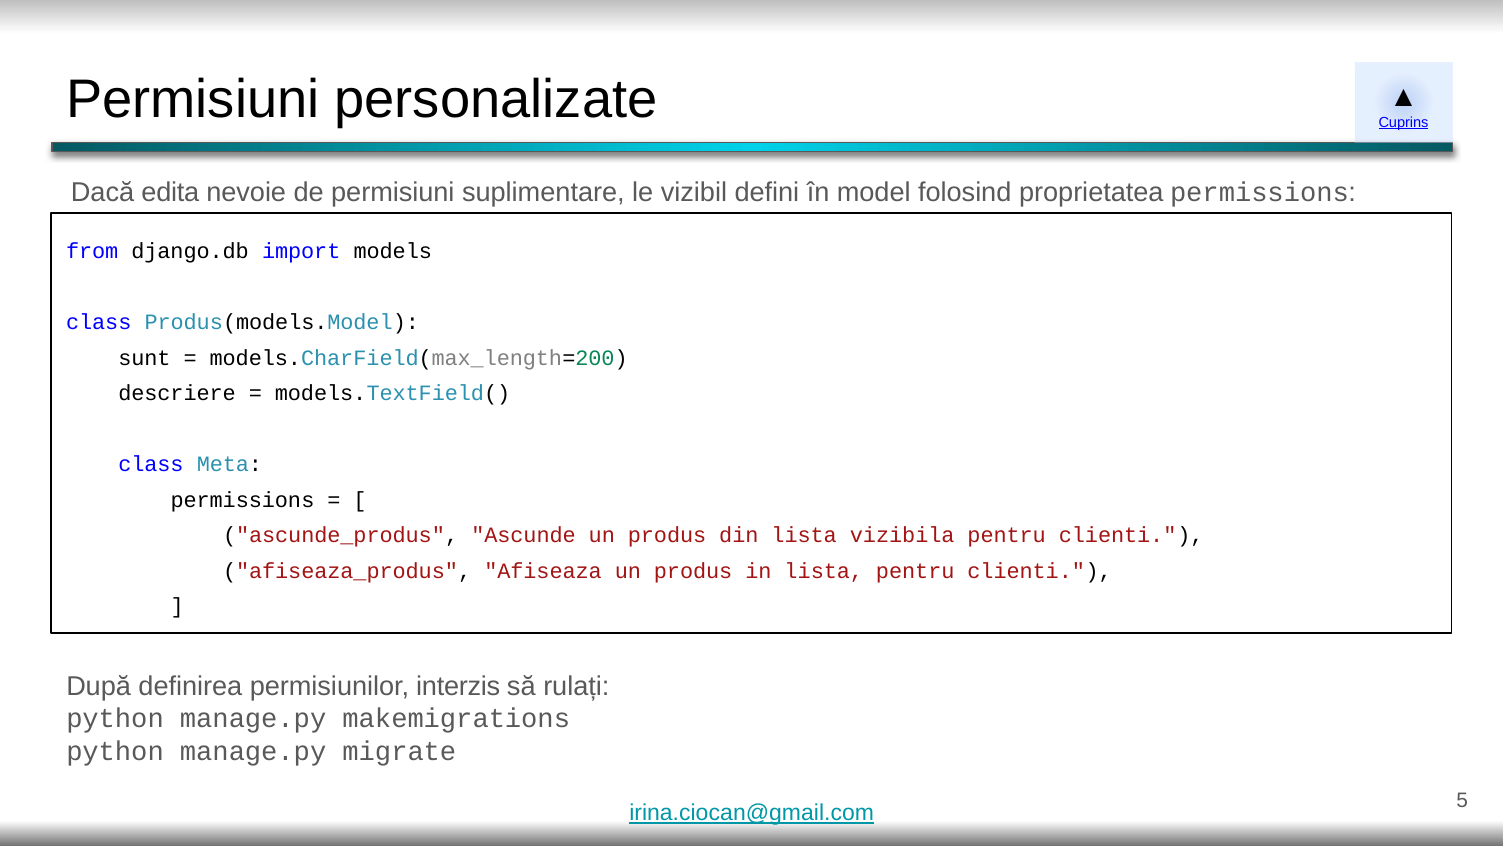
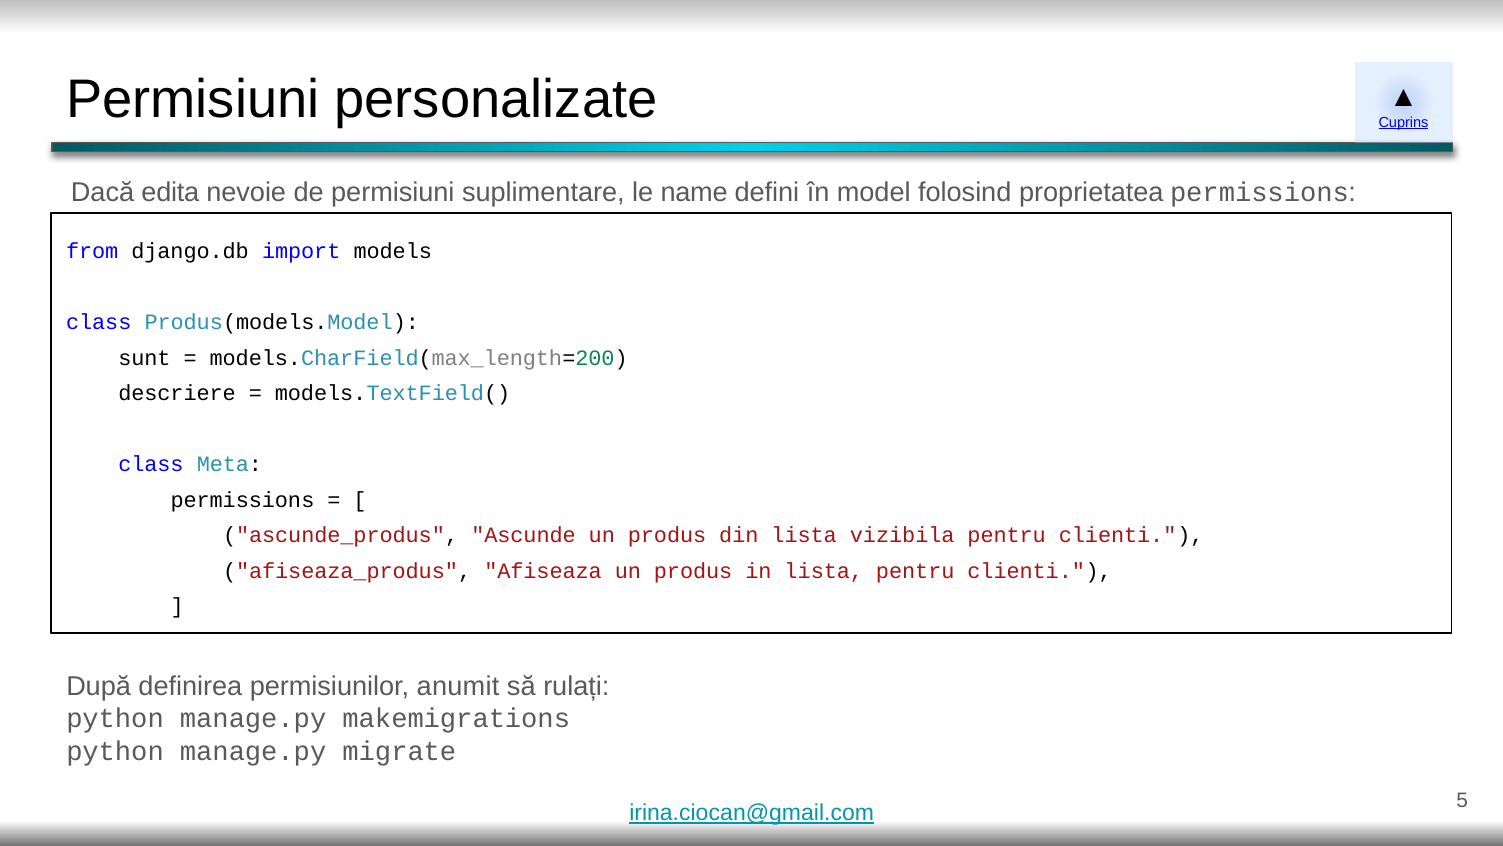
vizibil: vizibil -> name (694, 192)
interzis: interzis -> anumit (458, 686)
